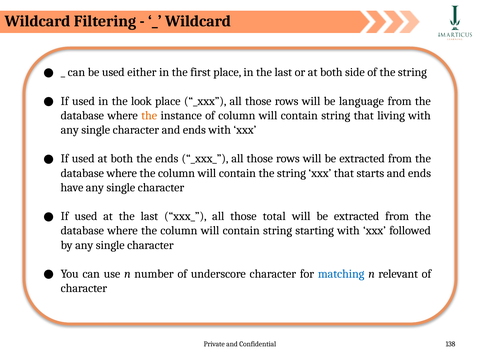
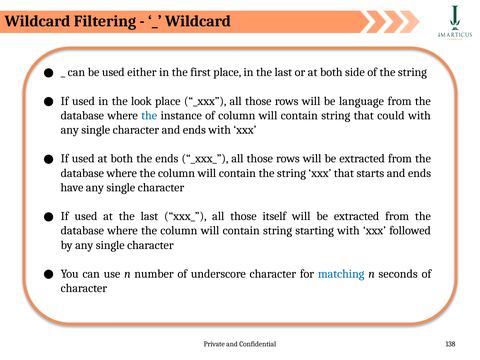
the colour: orange -> blue (149, 115)
living: living -> could (391, 115)
total: total -> itself (274, 216)
relevant: relevant -> seconds (398, 274)
